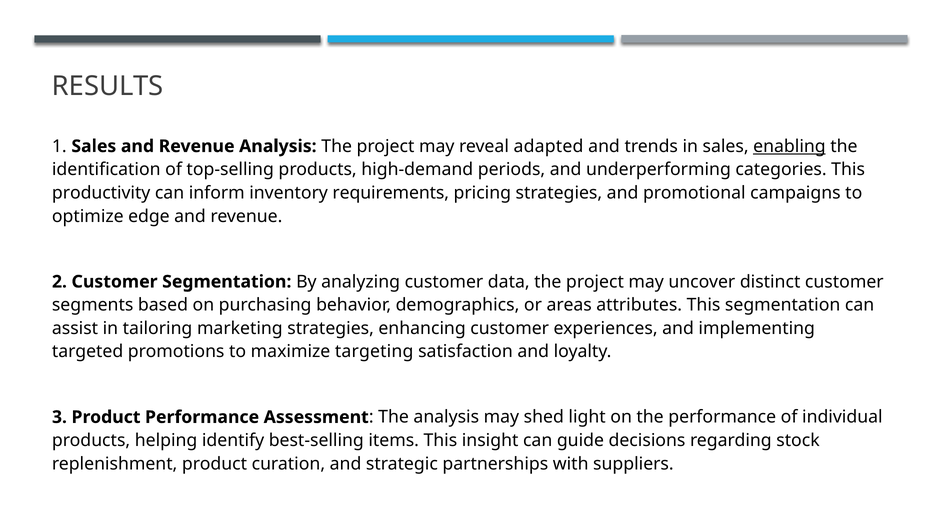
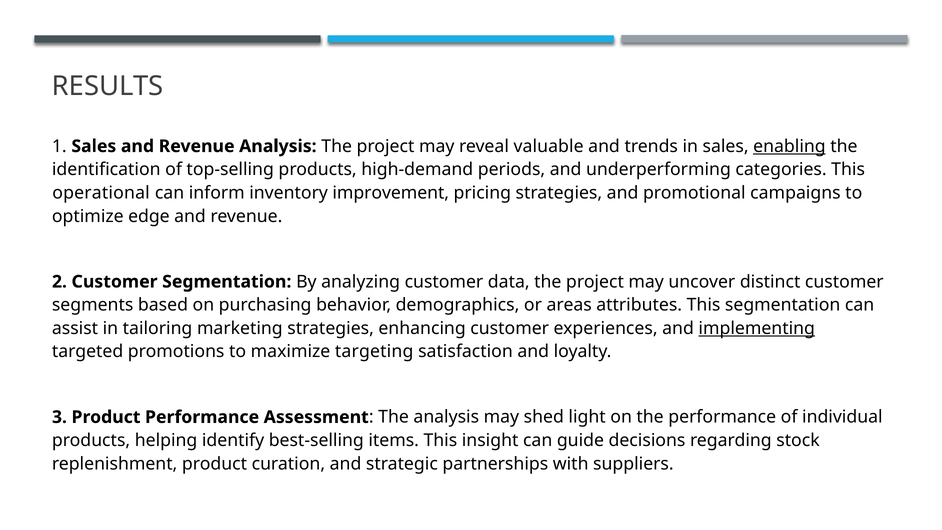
adapted: adapted -> valuable (549, 146)
productivity: productivity -> operational (101, 193)
requirements: requirements -> improvement (391, 193)
implementing underline: none -> present (757, 328)
